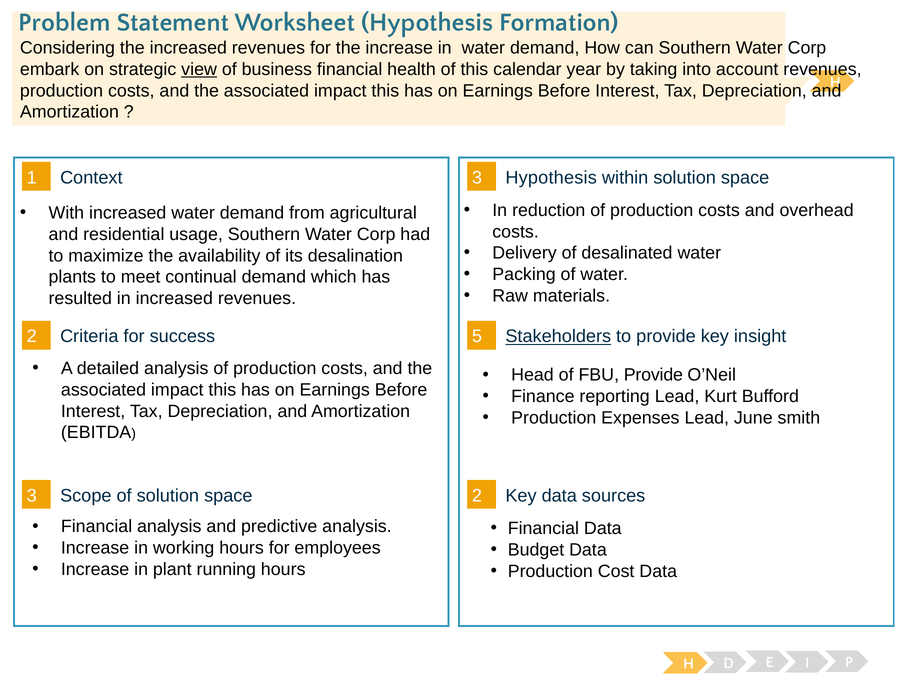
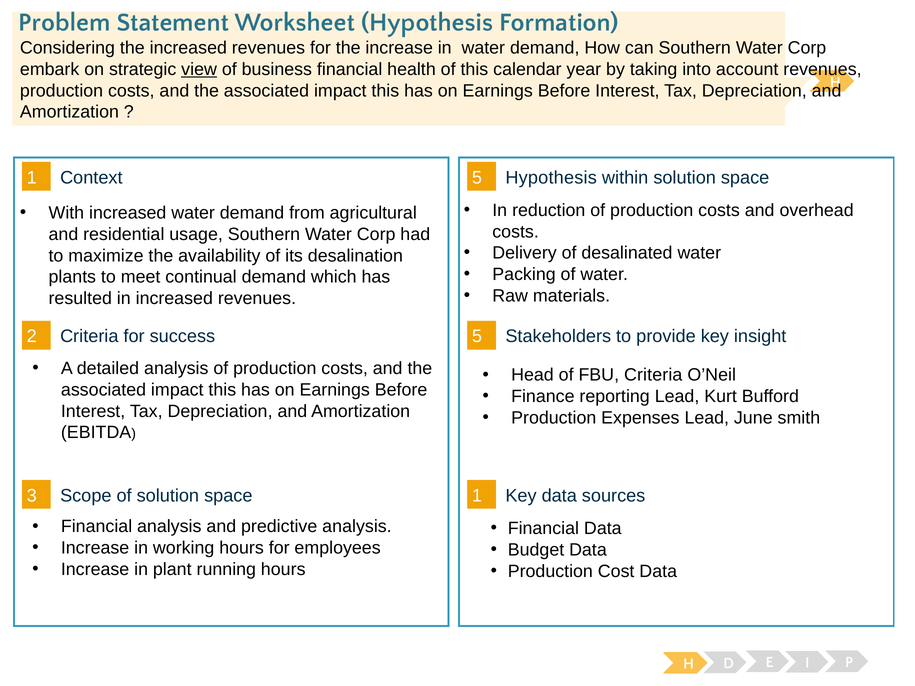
1 3: 3 -> 5 (477, 178)
Stakeholders underline: present -> none (558, 337)
FBU Provide: Provide -> Criteria (653, 375)
3 2: 2 -> 1 (477, 496)
